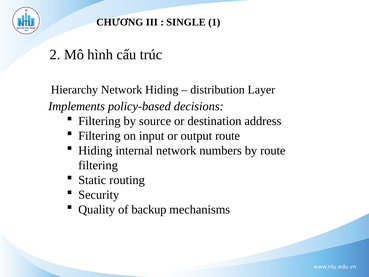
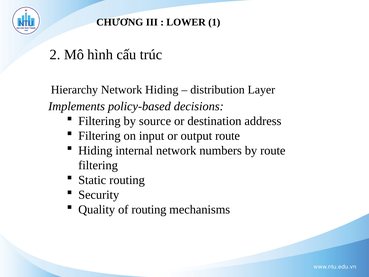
SINGLE: SINGLE -> LOWER (186, 22)
of backup: backup -> routing (149, 209)
